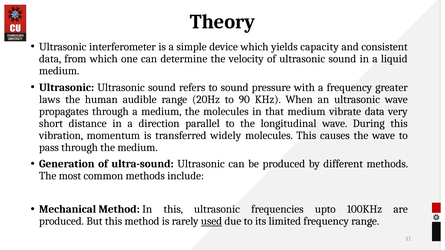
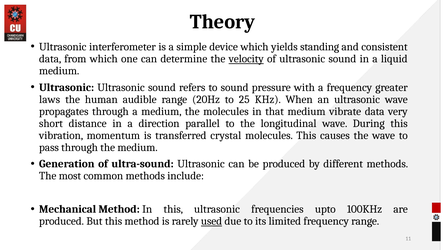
capacity: capacity -> standing (320, 47)
velocity underline: none -> present (246, 59)
90: 90 -> 25 (244, 99)
widely: widely -> crystal (226, 136)
